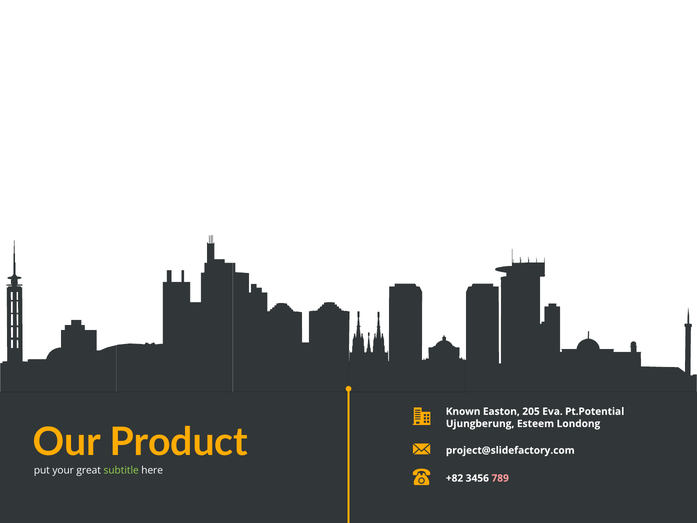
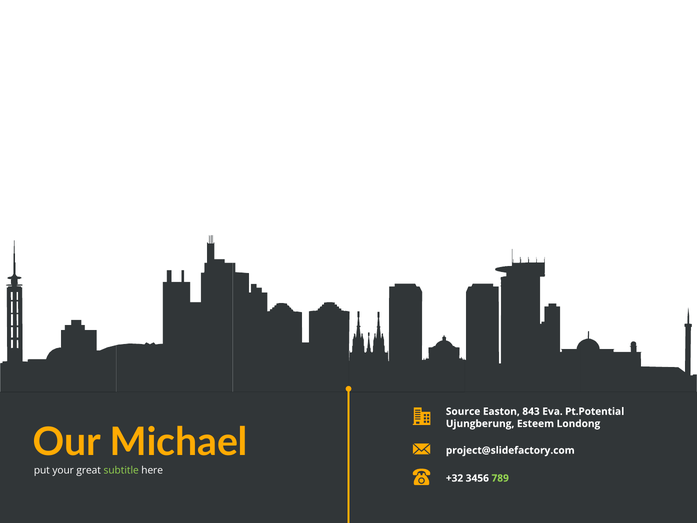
Known: Known -> Source (463, 411)
205: 205 -> 843 (531, 411)
Product: Product -> Michael (179, 442)
+82: +82 -> +32 (455, 478)
789 colour: pink -> light green (500, 478)
